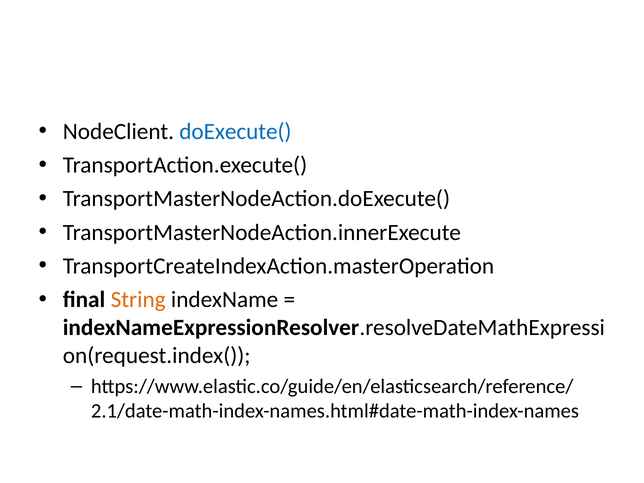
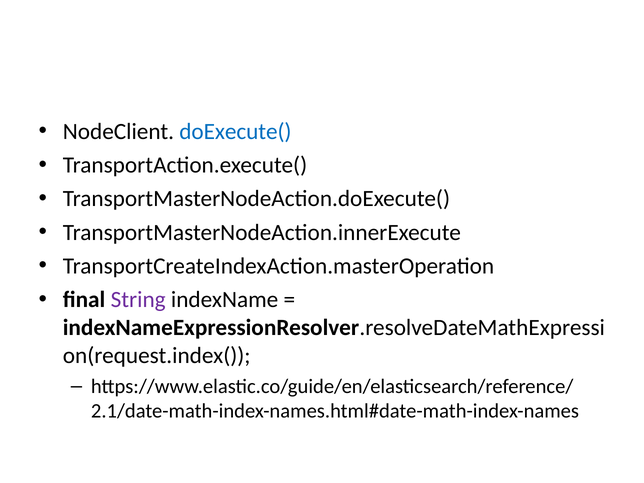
String colour: orange -> purple (138, 300)
